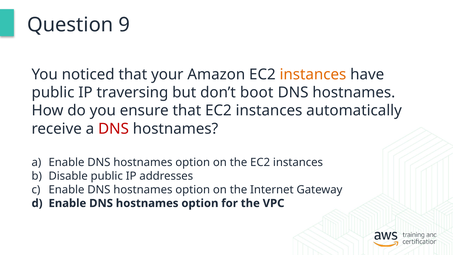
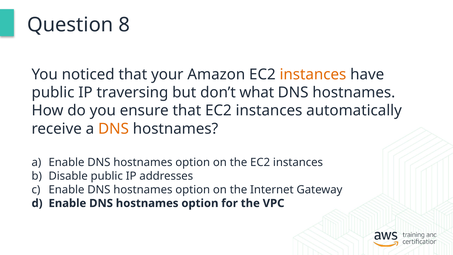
9: 9 -> 8 (124, 25)
boot: boot -> what (257, 92)
DNS colour: red -> orange (114, 129)
